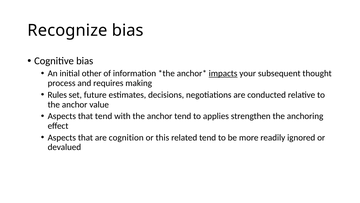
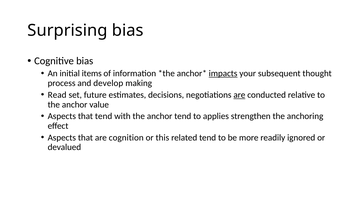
Recognize: Recognize -> Surprising (68, 30)
other: other -> items (92, 73)
requires: requires -> develop (108, 83)
Rules: Rules -> Read (57, 95)
are underline: none -> present (239, 95)
